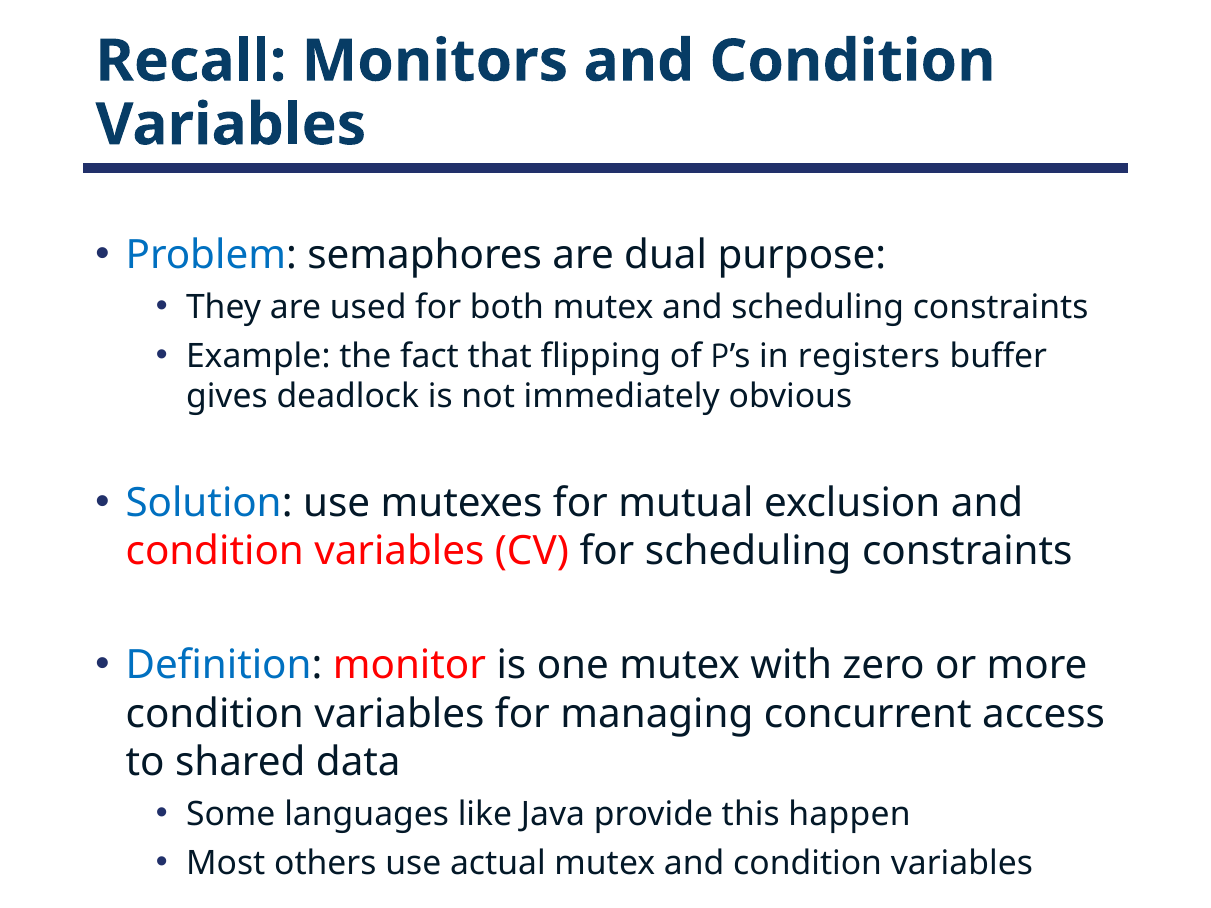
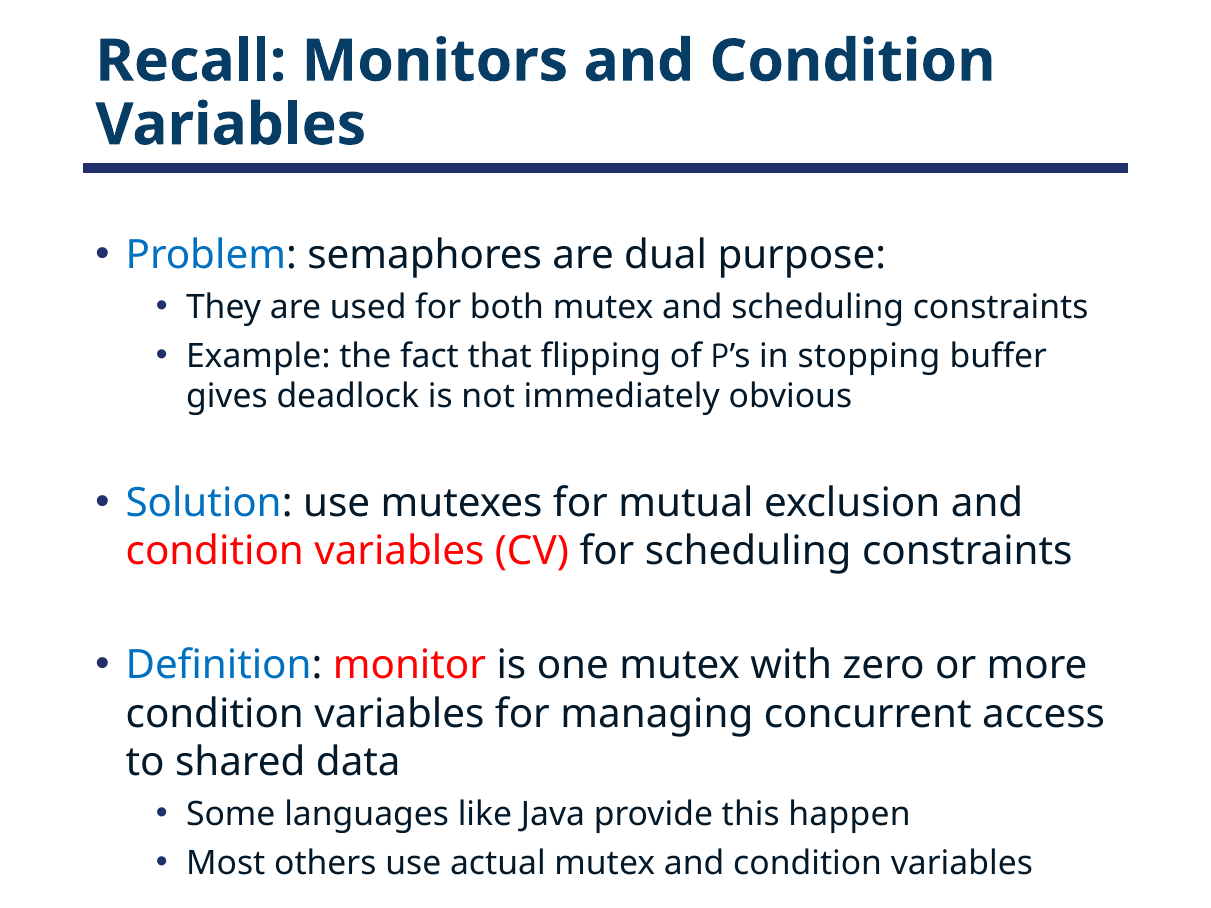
registers: registers -> stopping (869, 356)
